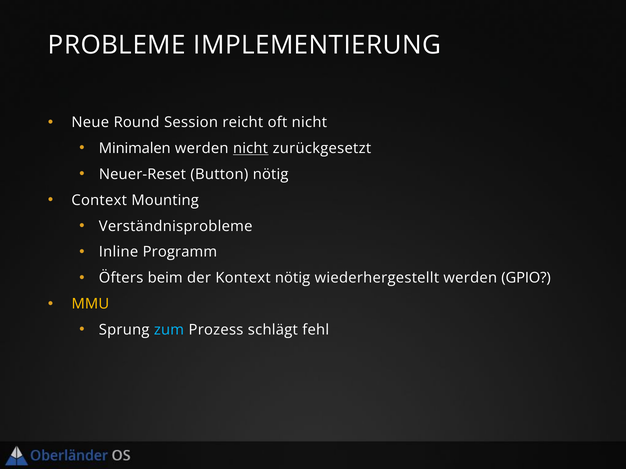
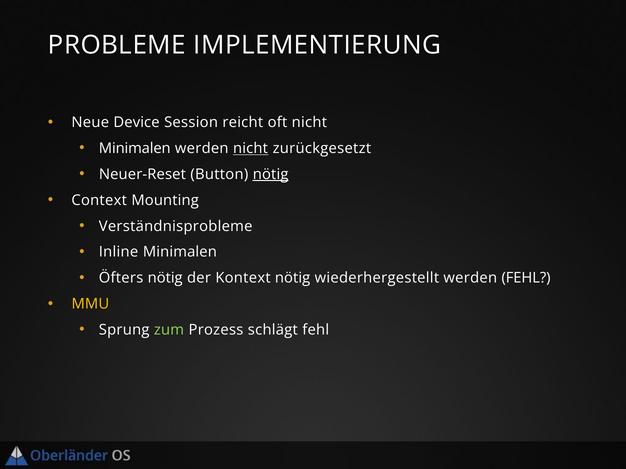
Round: Round -> Device (137, 123)
nötig underline: none -> present (271, 175)
Inline Programm: Programm -> Minimalen (180, 252)
Öfters beim: beim -> nötig (165, 278)
werden GPIO: GPIO -> FEHL (526, 278)
zum colour: light blue -> light green (169, 330)
